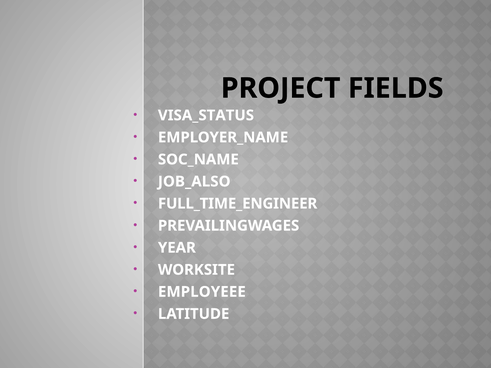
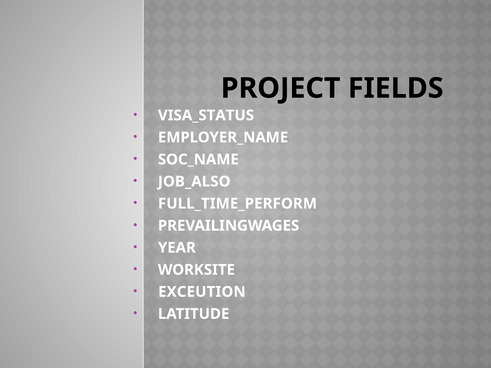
FULL_TIME_ENGINEER: FULL_TIME_ENGINEER -> FULL_TIME_PERFORM (237, 204)
EMPLOYEEE: EMPLOYEEE -> EXCEUTION (202, 292)
